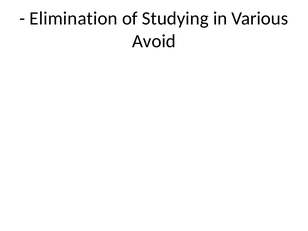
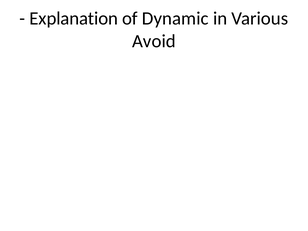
Elimination: Elimination -> Explanation (74, 19)
Studying: Studying -> Dynamic (175, 19)
